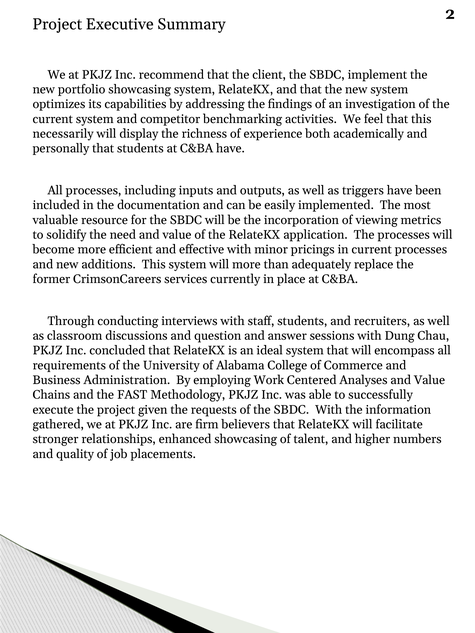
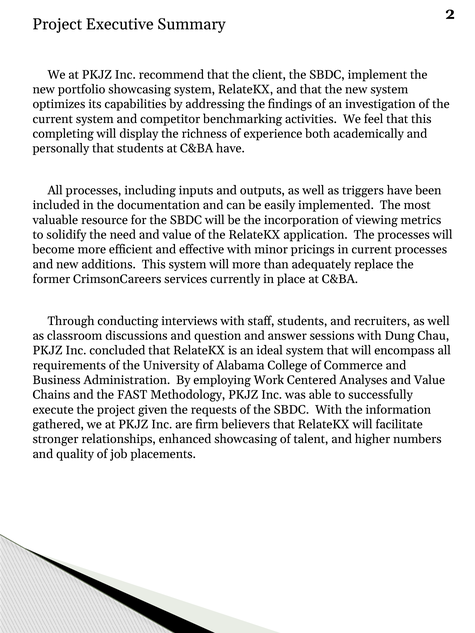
necessarily: necessarily -> completing (63, 134)
